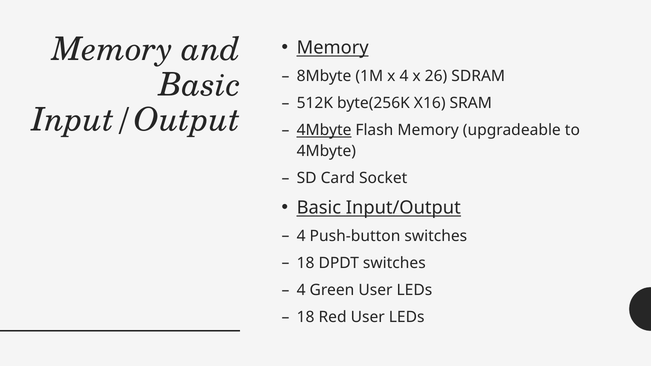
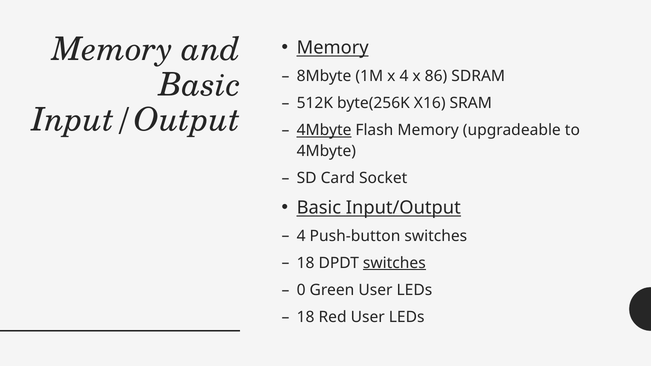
26: 26 -> 86 (436, 76)
switches underline: none -> present (394, 263)
4: 4 -> 0 (301, 290)
